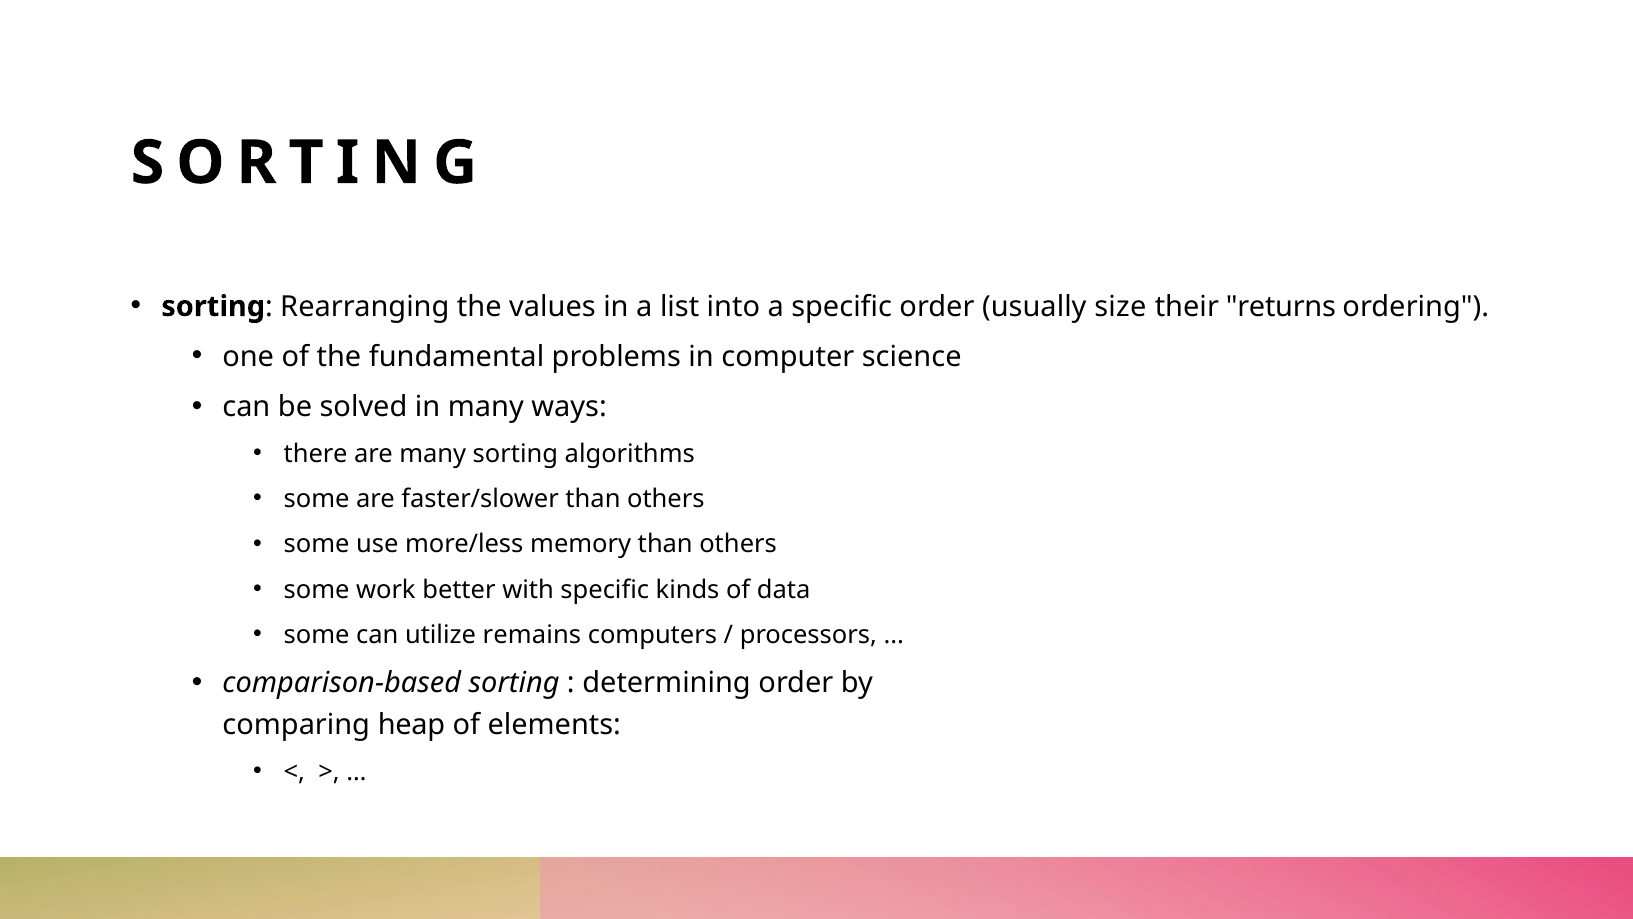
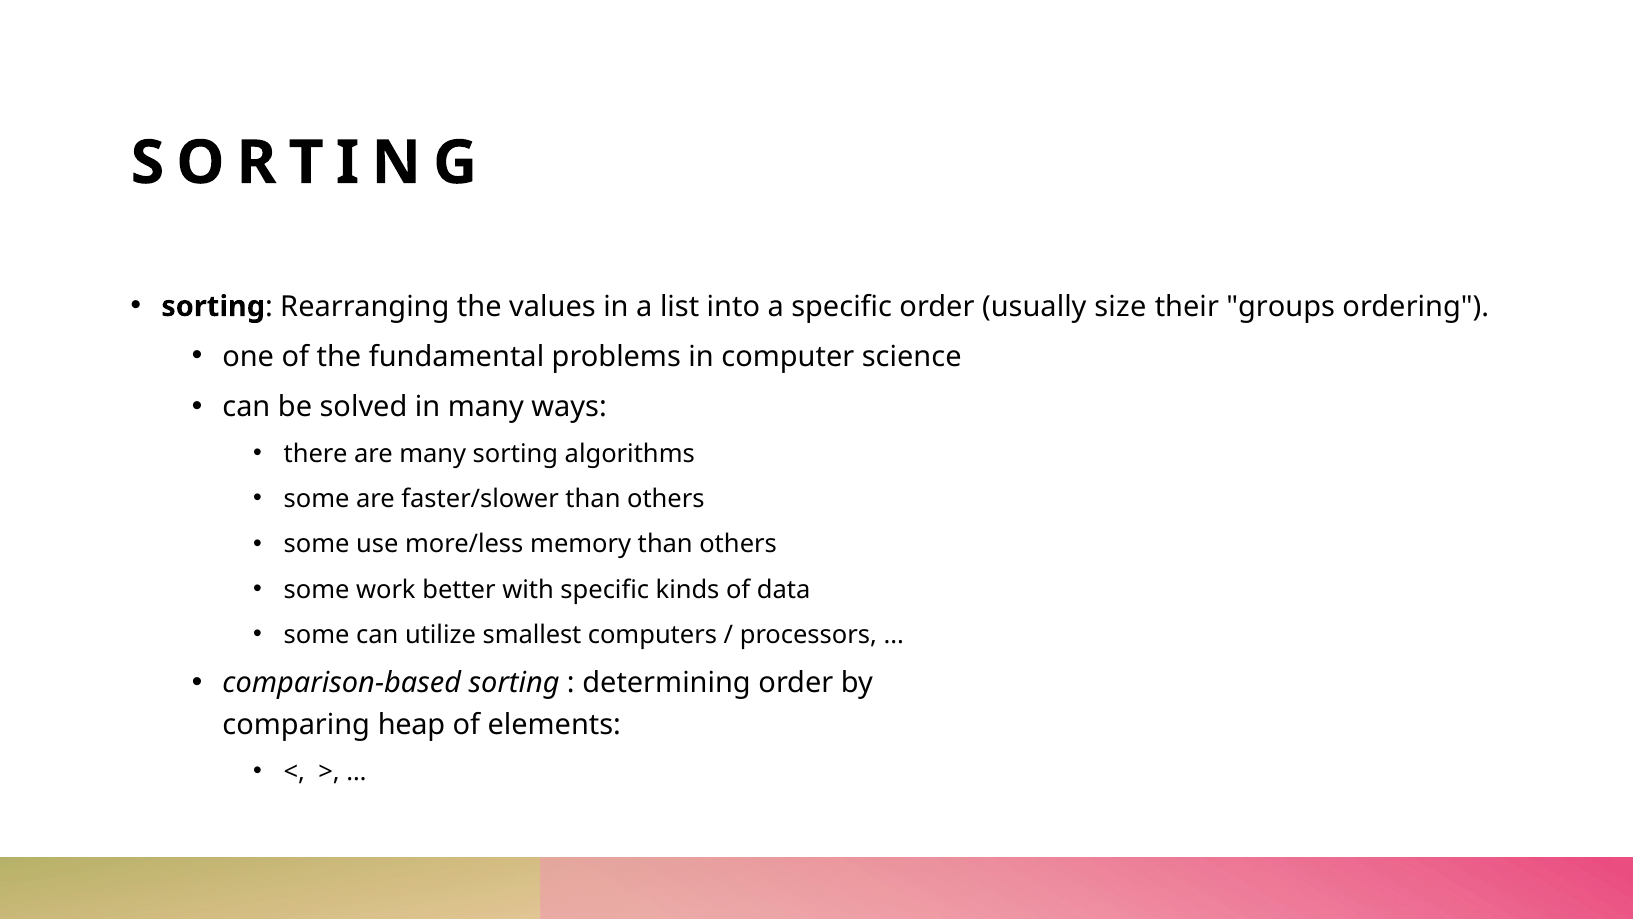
returns: returns -> groups (1281, 306)
remains: remains -> smallest (532, 635)
